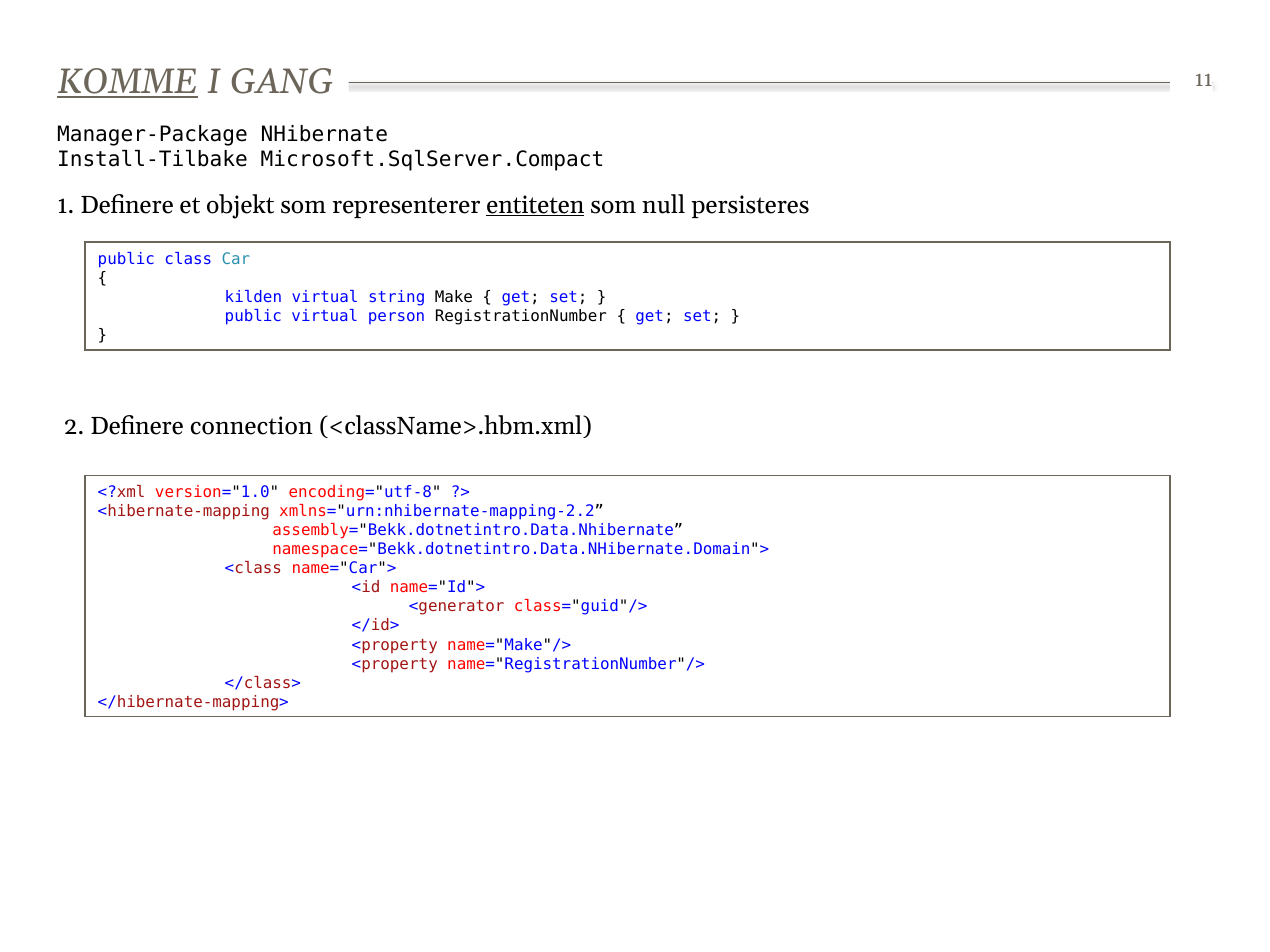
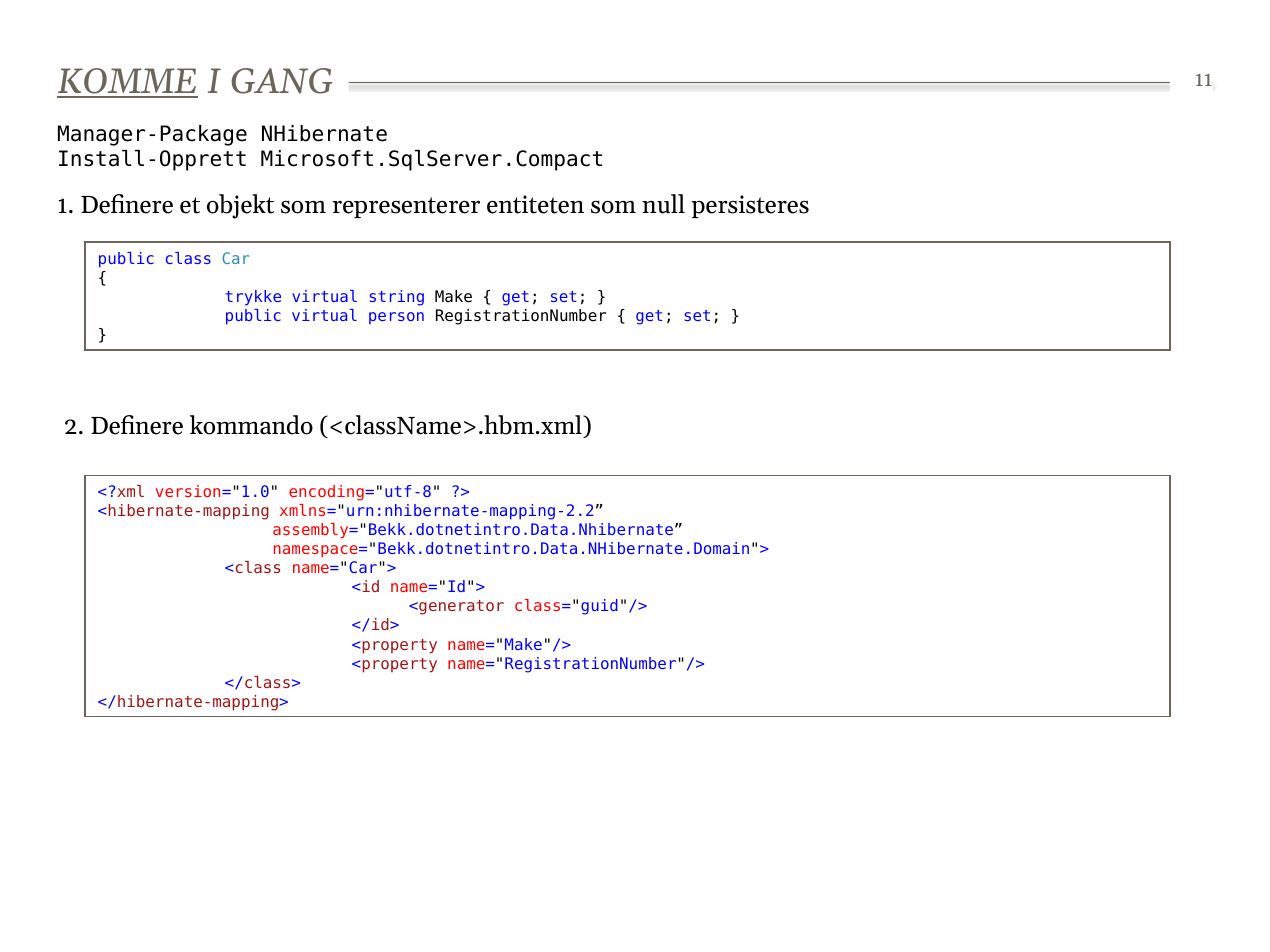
Install-Tilbake: Install-Tilbake -> Install-Opprett (152, 160)
entiteten underline: present -> none (535, 205)
kilden: kilden -> trykke (253, 297)
connection: connection -> kommando (252, 427)
